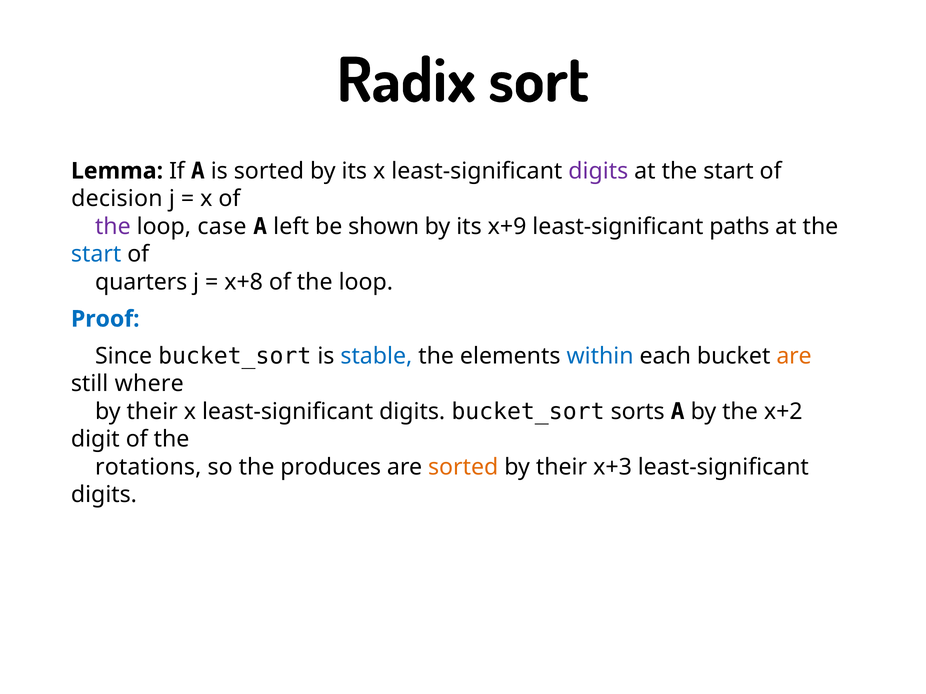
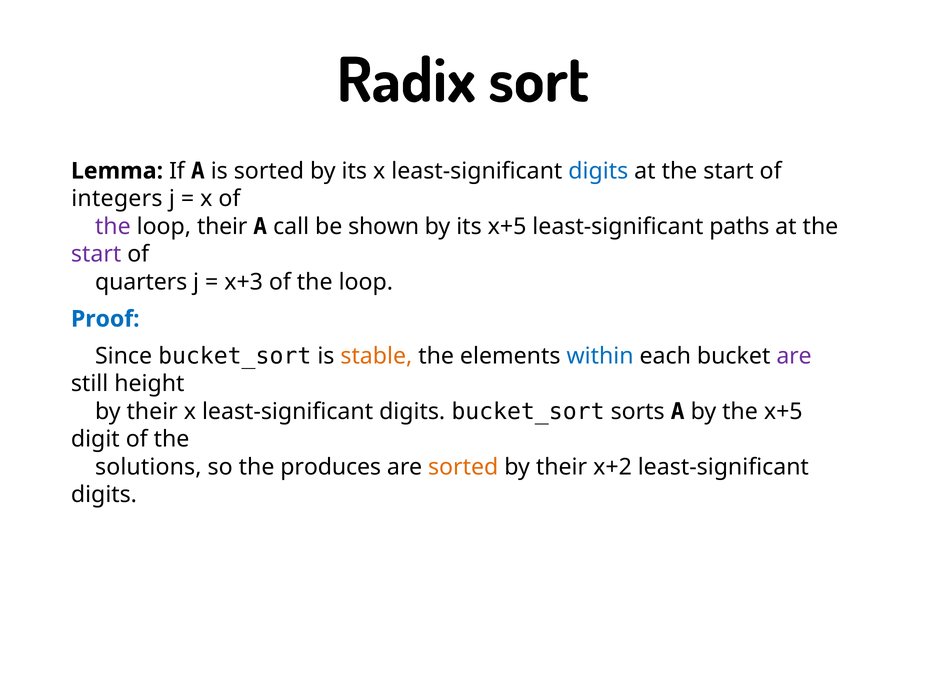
digits colour: purple -> blue (598, 171)
decision: decision -> integers (117, 199)
loop case: case -> their (222, 227)
left: left -> call (291, 227)
its x+9: x+9 -> x+5 (507, 227)
start colour: blue -> purple (96, 254)
x+8: x+8 -> x+3 (244, 282)
stable colour: blue -> orange (376, 356)
are colour: orange -> purple (794, 356)
where: where -> height (149, 384)
the x+2: x+2 -> x+5 (783, 412)
rotations: rotations -> solutions (148, 467)
x+3: x+3 -> x+2 (613, 467)
